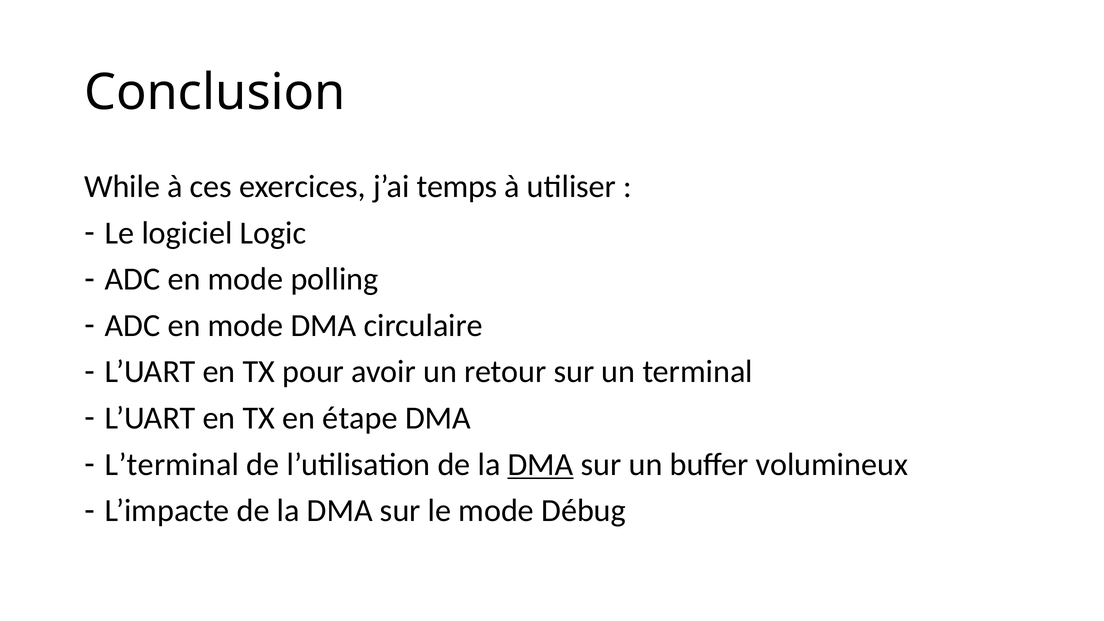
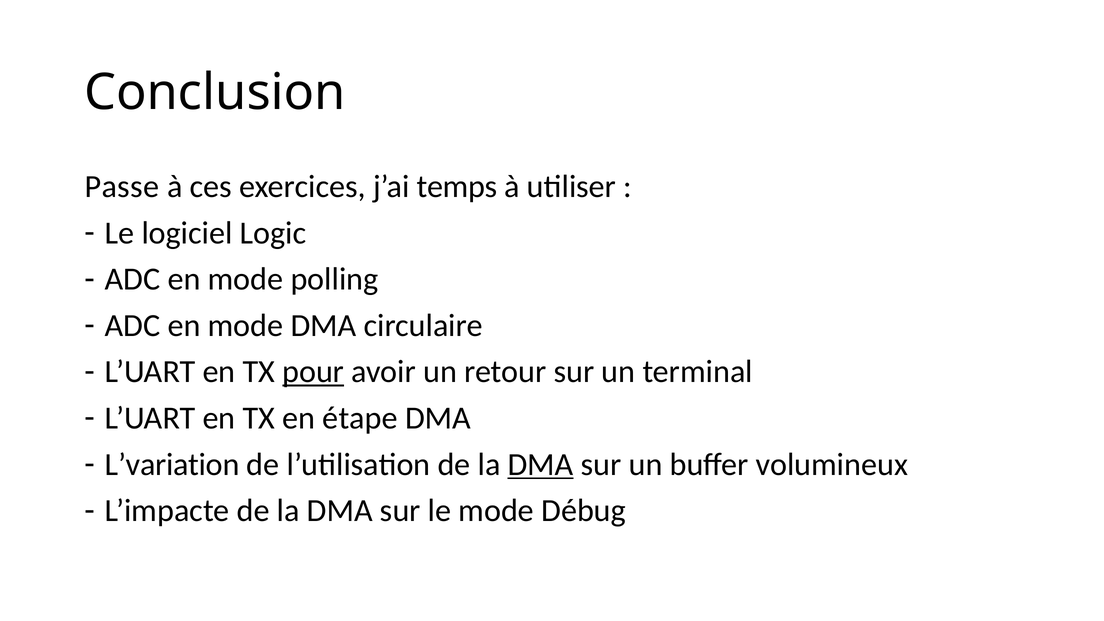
While: While -> Passe (122, 187)
pour underline: none -> present (313, 372)
L’terminal: L’terminal -> L’variation (172, 464)
